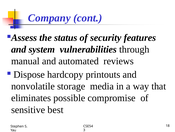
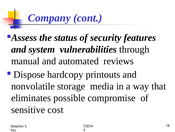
best: best -> cost (56, 109)
